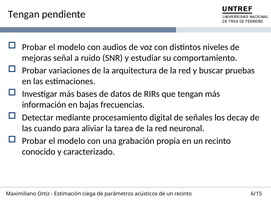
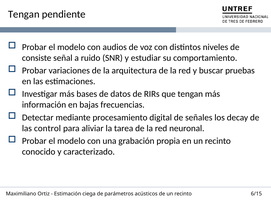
mejoras: mejoras -> consiste (37, 58)
cuando: cuando -> control (47, 128)
